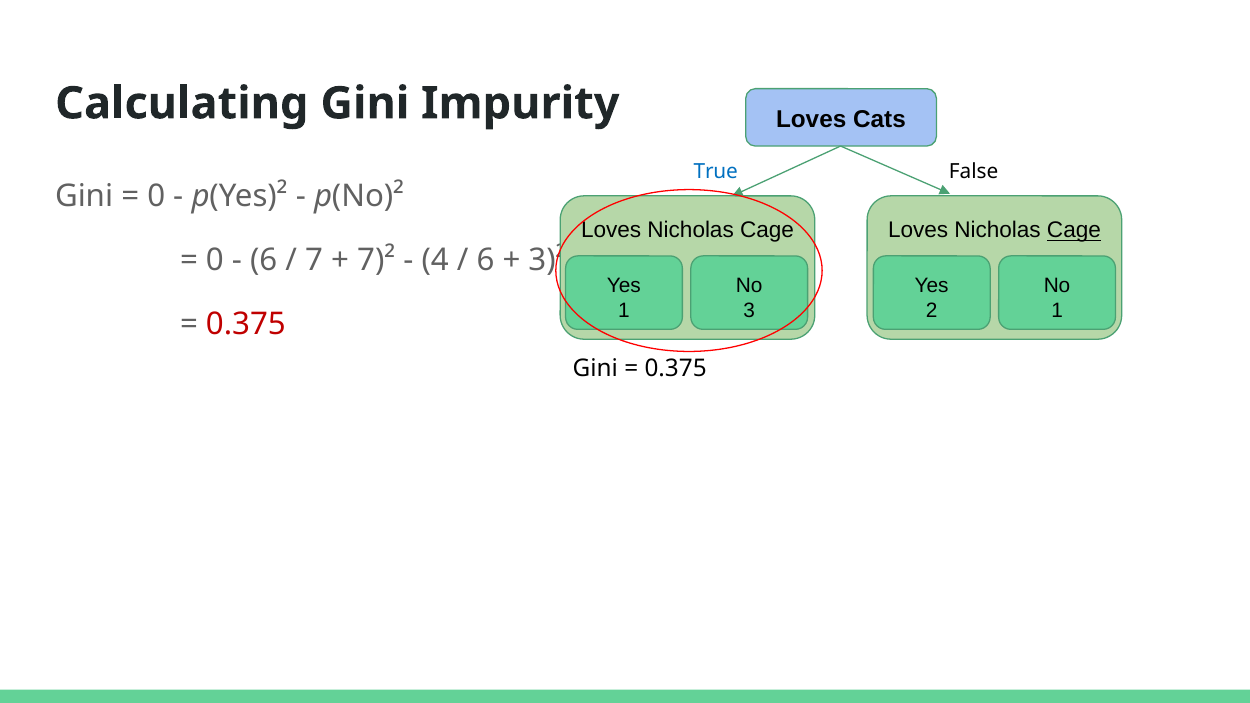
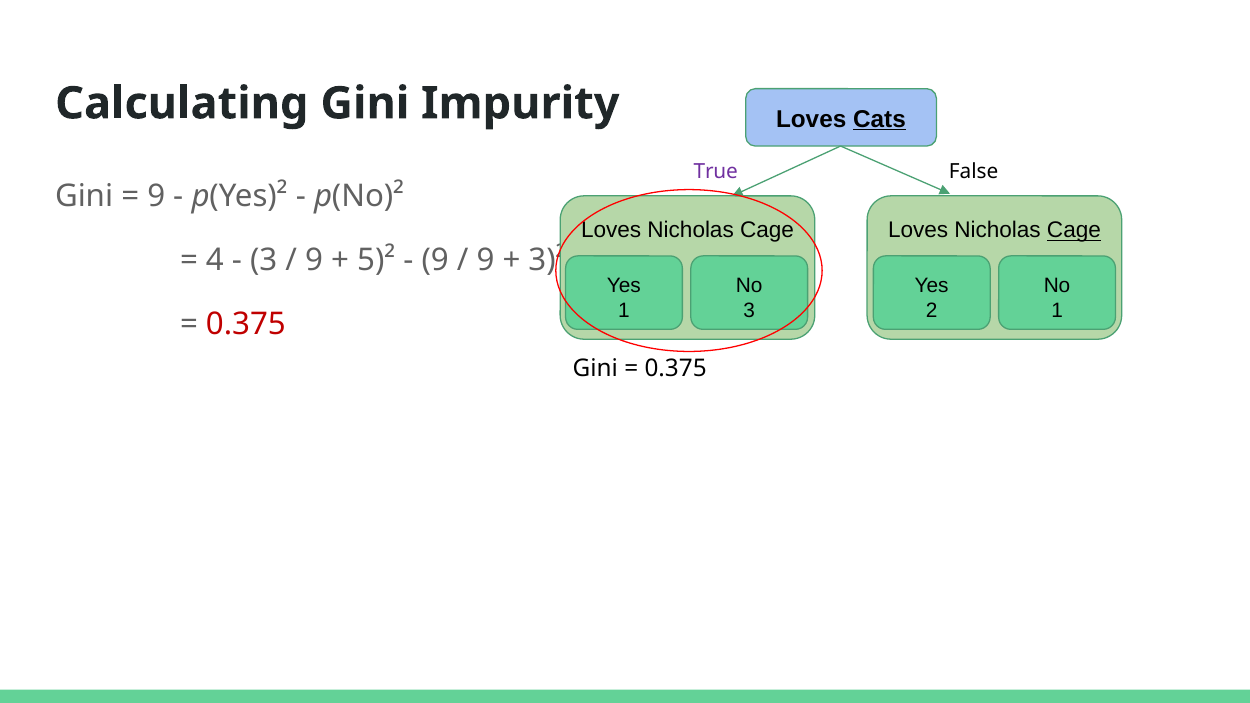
Cats underline: none -> present (879, 119)
True colour: blue -> purple (716, 172)
0: 0 -> 9 (156, 197)
0: 0 -> 4 (215, 261)
6: 6 -> 3 (264, 261)
7: 7 -> 9 (314, 261)
7)²: 7)² -> 5)² (376, 261)
4: 4 -> 9 (435, 261)
6: 6 -> 9 (486, 261)
